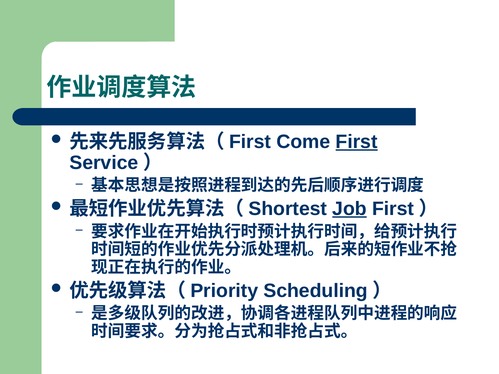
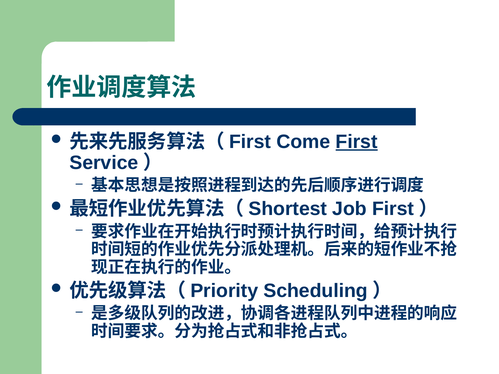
Job underline: present -> none (350, 209)
